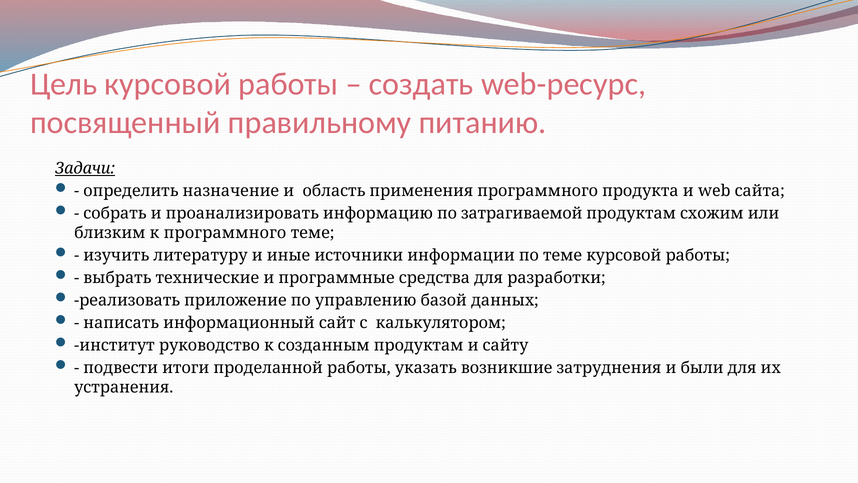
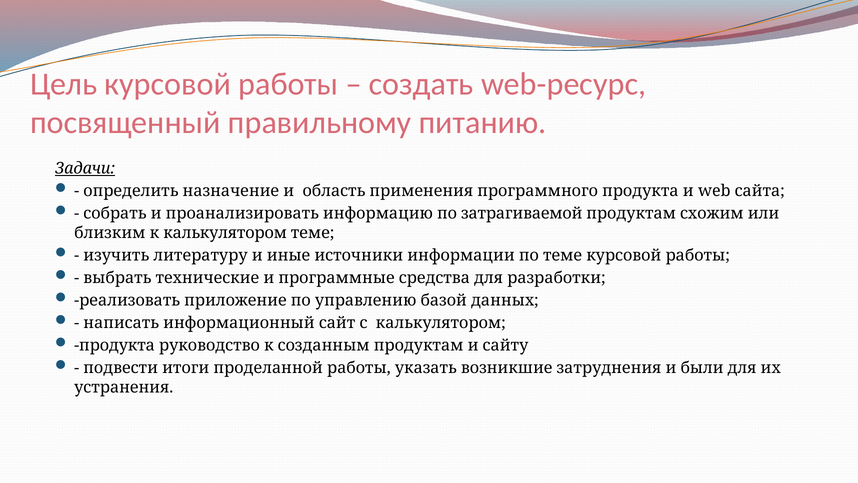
к программного: программного -> калькулятором (225, 233)
институт: институт -> продукта (115, 345)
